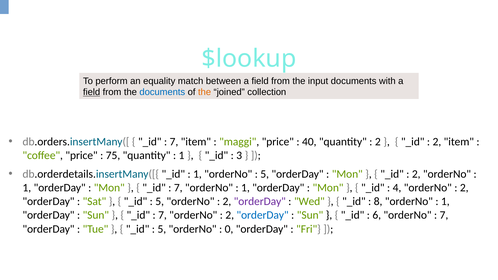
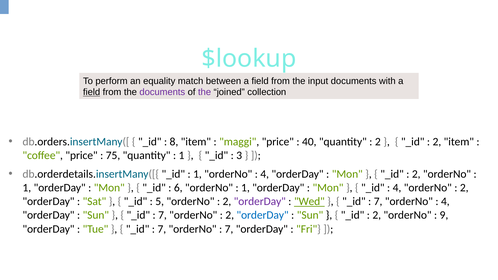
documents colour: blue -> purple (162, 92)
the colour: orange -> purple (205, 92)
7: 7 -> 8 (174, 142)
5: 5 -> 4 (265, 174)
7: 7 -> 6 (178, 188)
Wed underline: none -> present (309, 202)
8: 8 -> 7 (378, 202)
1: 1 -> 4 (445, 202)
6: 6 -> 2 (377, 215)
7: 7 -> 9 (444, 215)
5: 5 -> 7 (162, 229)
0: 0 -> 7 (229, 229)
